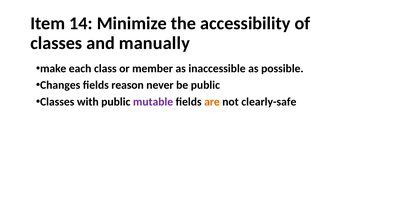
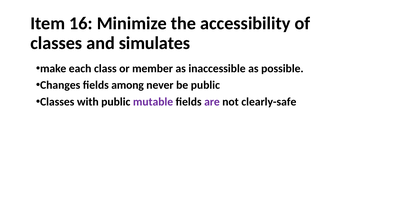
14: 14 -> 16 (81, 24)
manually: manually -> simulates (155, 43)
reason: reason -> among (128, 85)
are colour: orange -> purple (212, 102)
